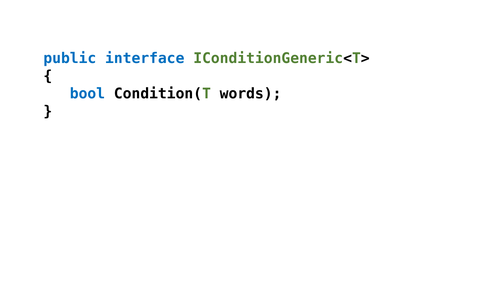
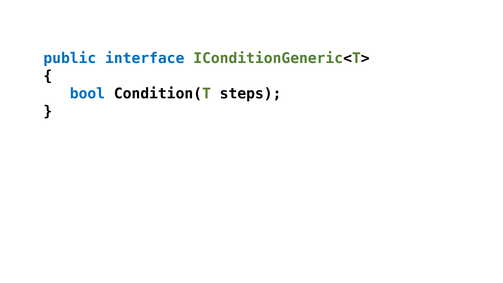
words: words -> steps (251, 94)
